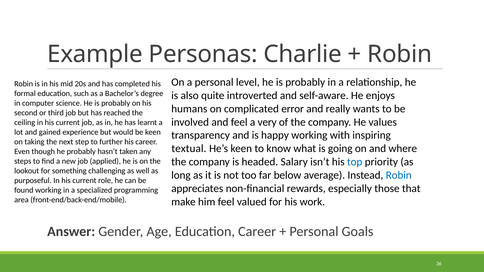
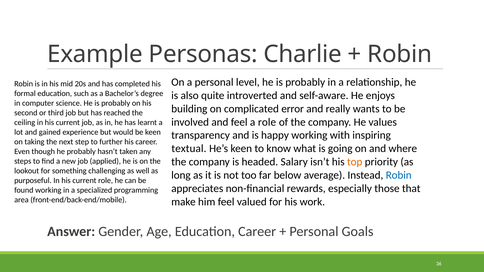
humans: humans -> building (189, 109)
a very: very -> role (267, 122)
top colour: blue -> orange (355, 162)
